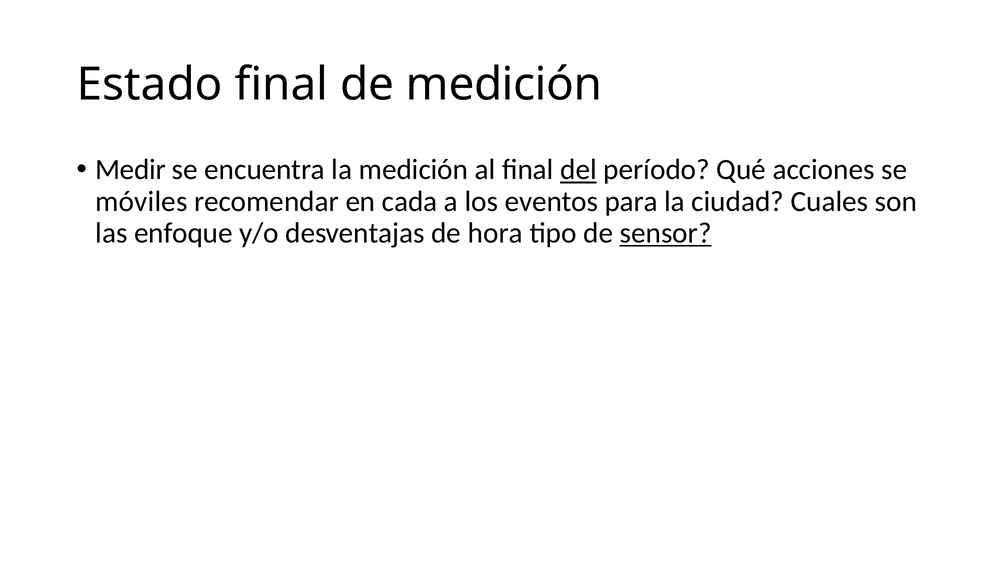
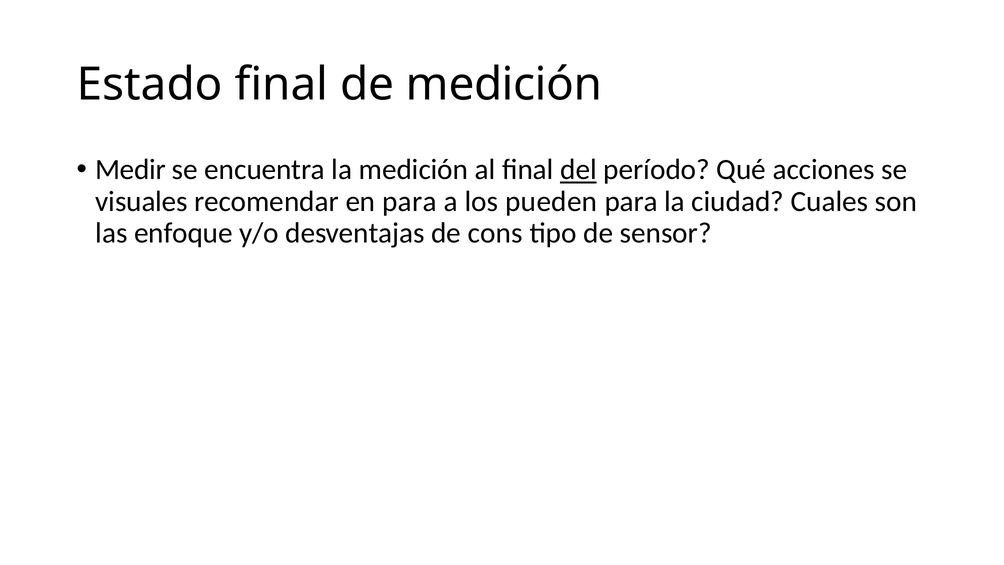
móviles: móviles -> visuales (142, 201)
en cada: cada -> para (410, 201)
eventos: eventos -> pueden (551, 201)
hora: hora -> cons (495, 233)
sensor underline: present -> none (666, 233)
